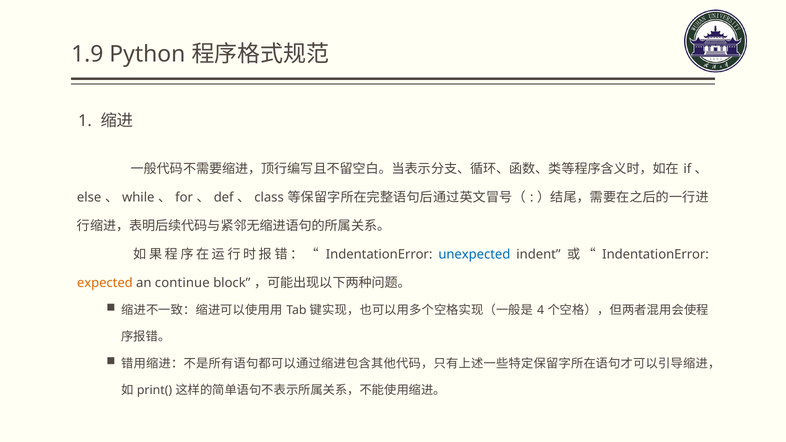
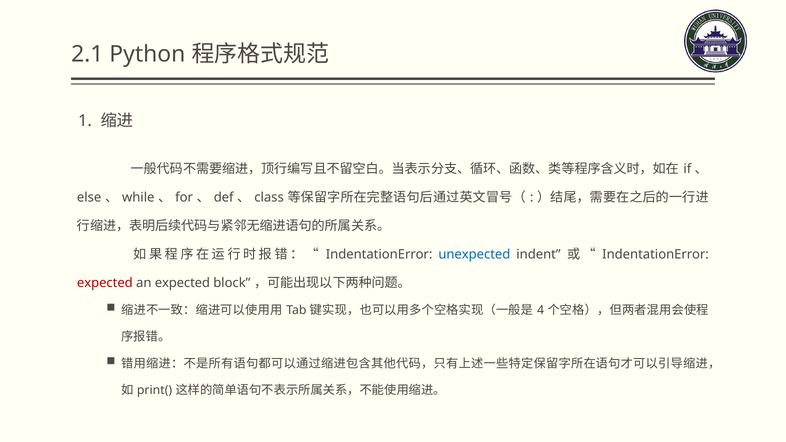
1.9: 1.9 -> 2.1 (87, 54)
expected colour: orange -> red (105, 283)
an continue: continue -> expected (182, 283)
